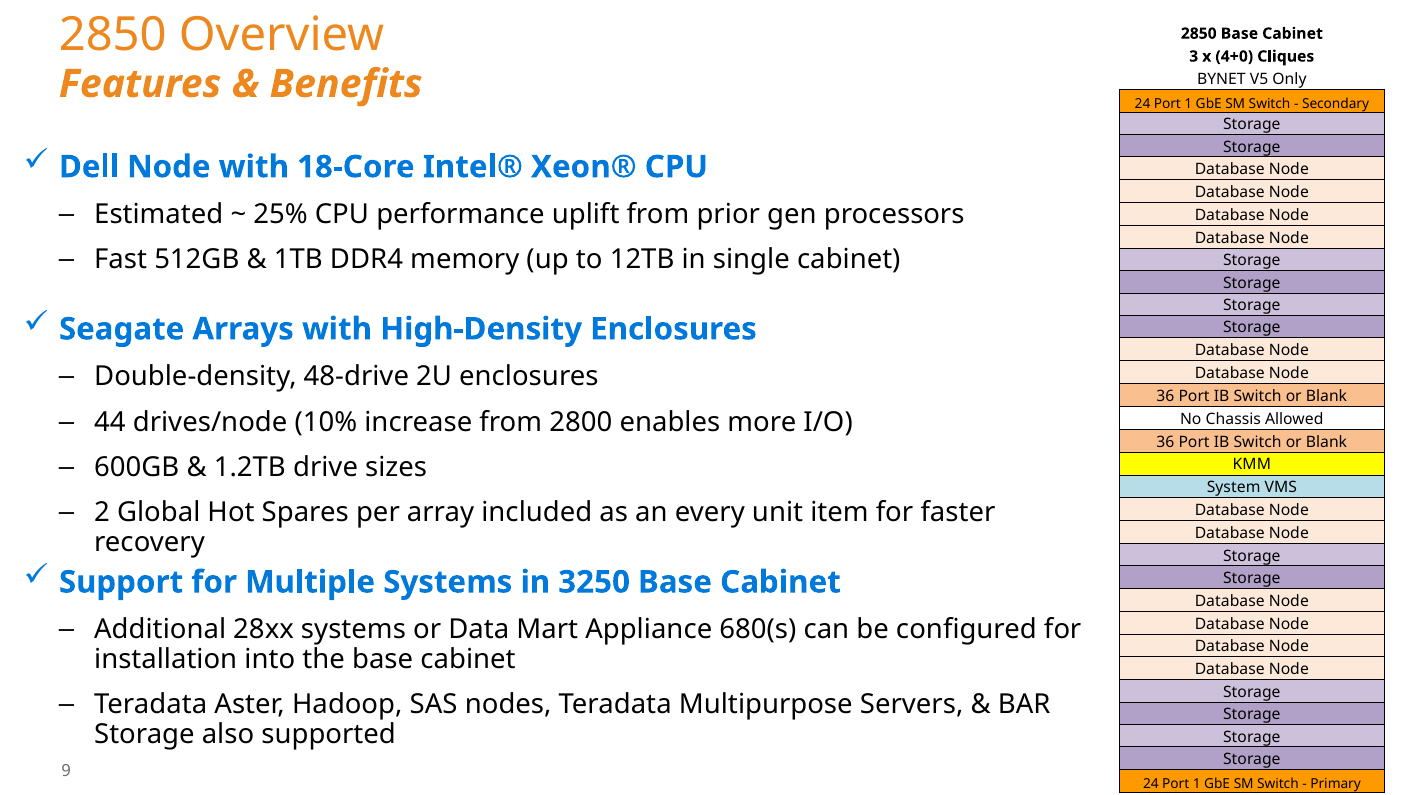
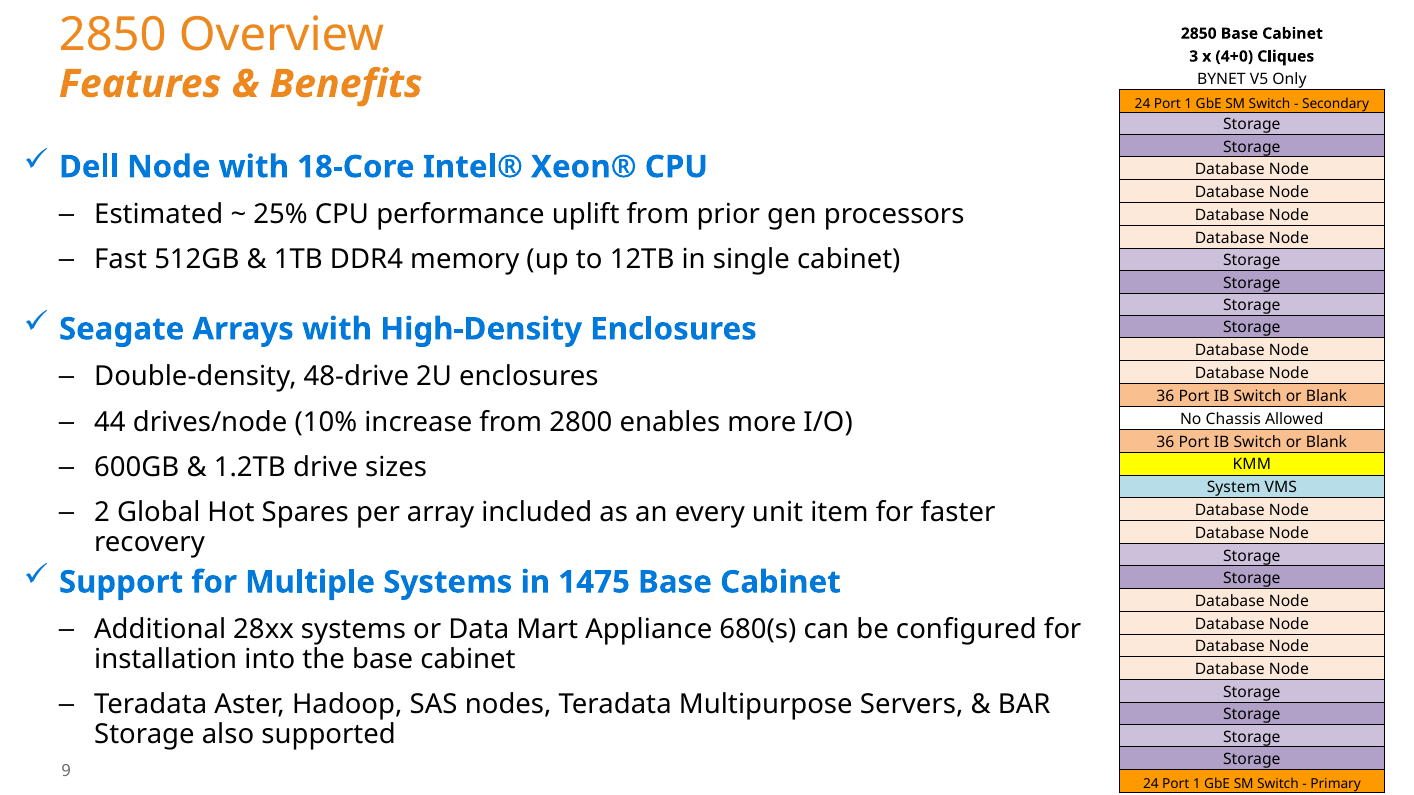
3250: 3250 -> 1475 (594, 582)
